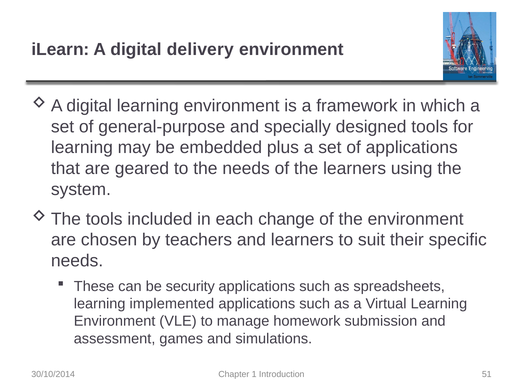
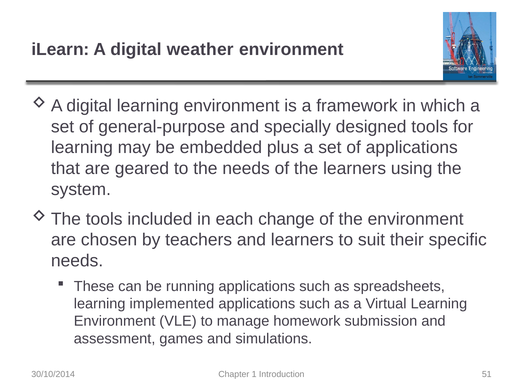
delivery: delivery -> weather (200, 50)
security: security -> running (190, 286)
